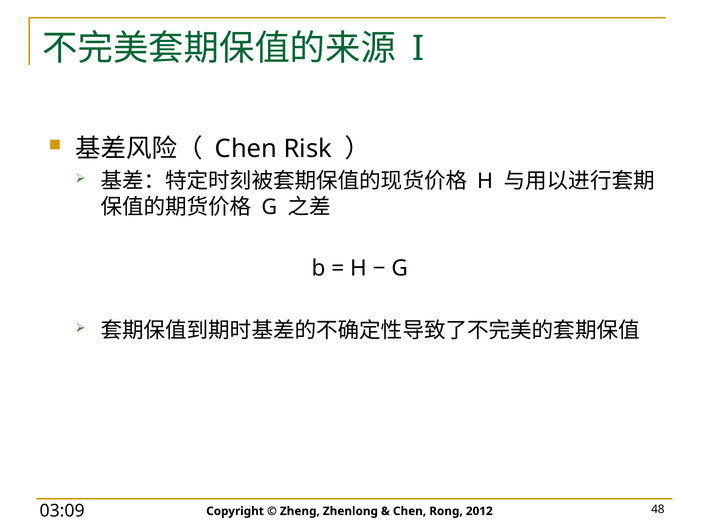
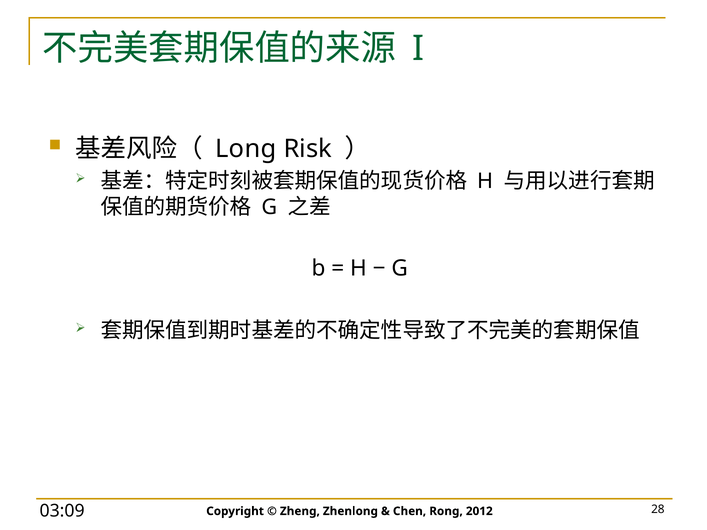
Chen: Chen -> Long (246, 149)
48: 48 -> 28 (658, 510)
